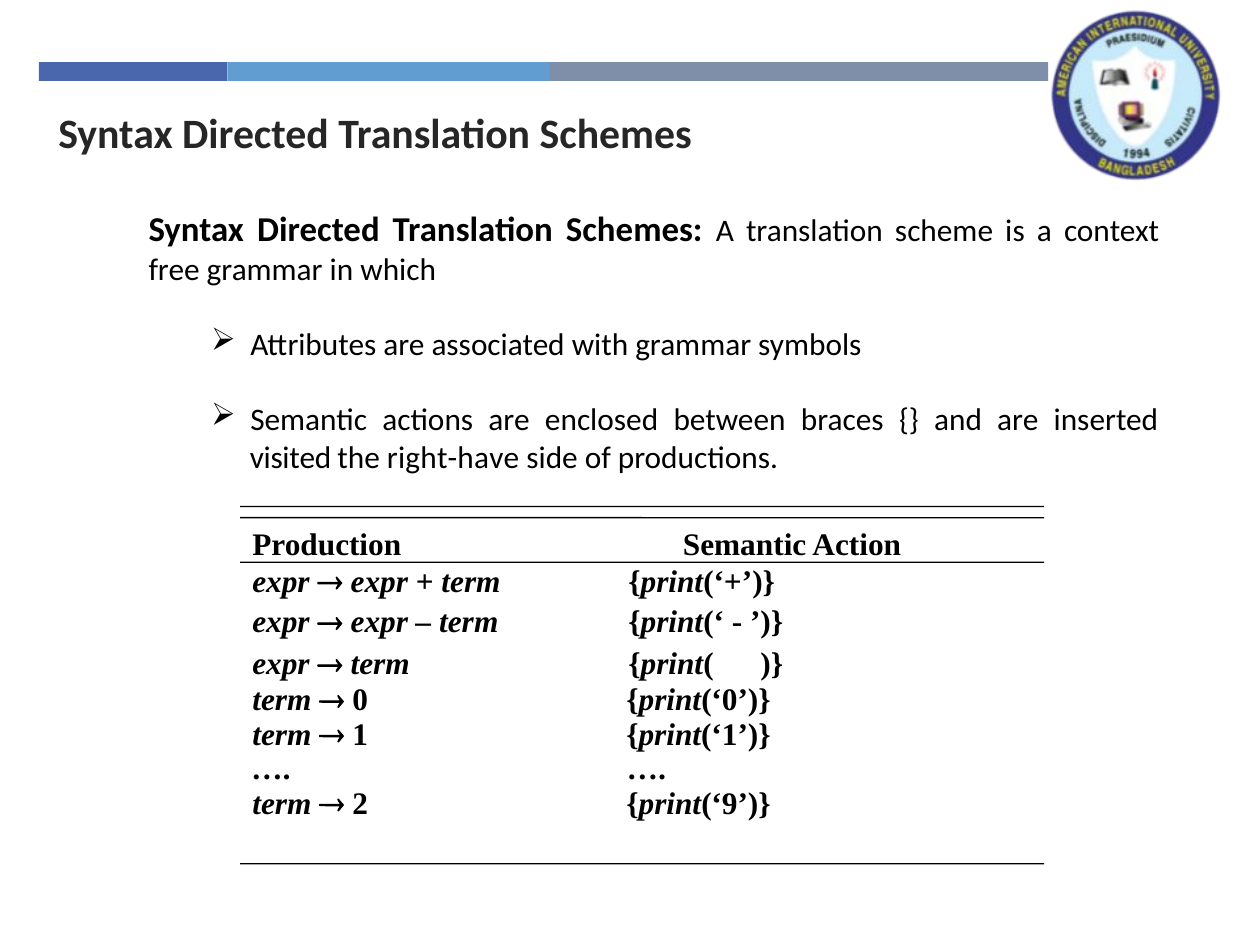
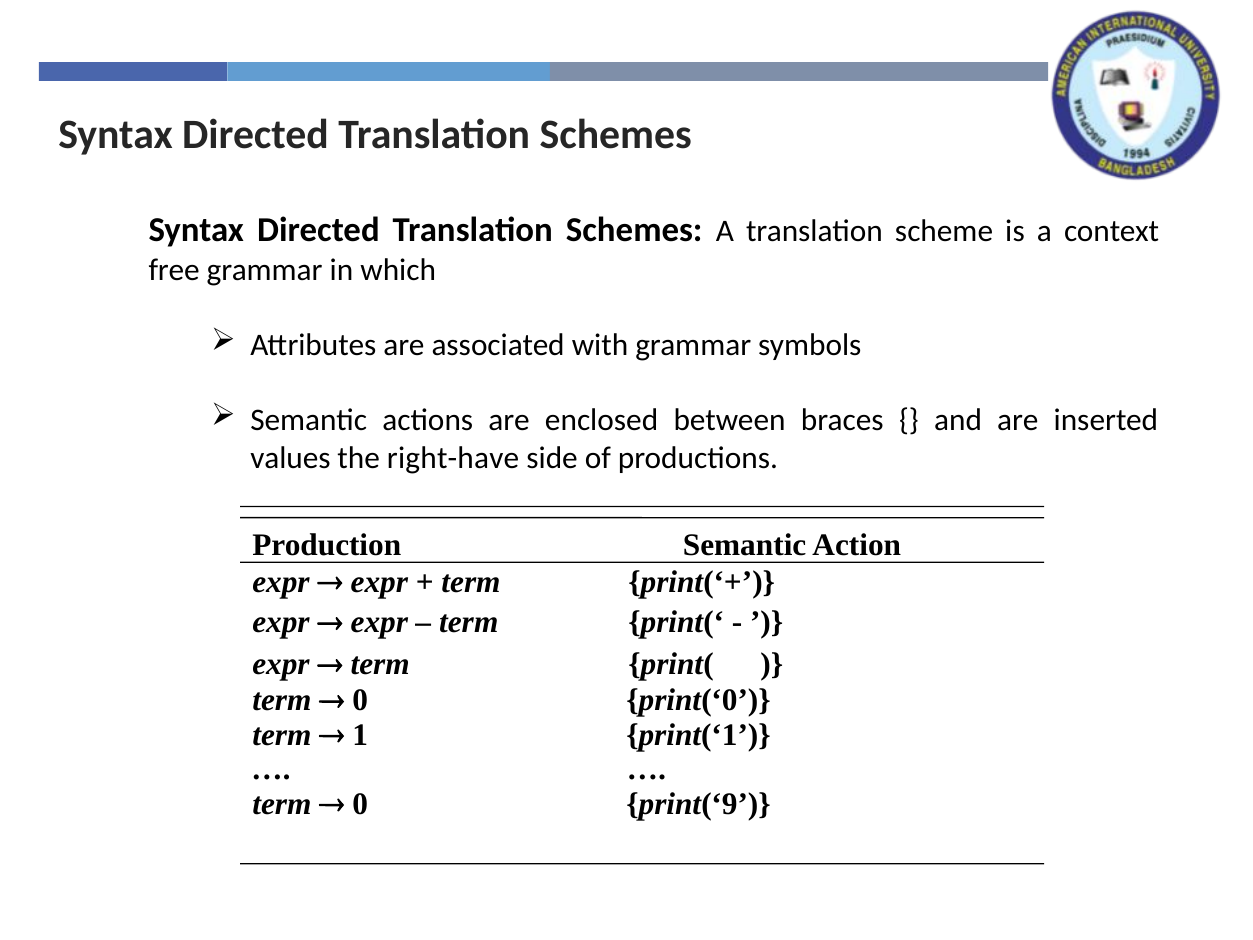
visited: visited -> values (290, 458)
2: 2 -> 0 (360, 803)
